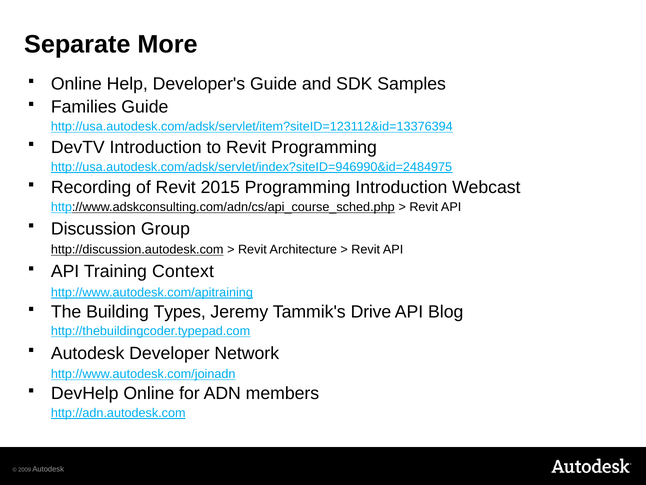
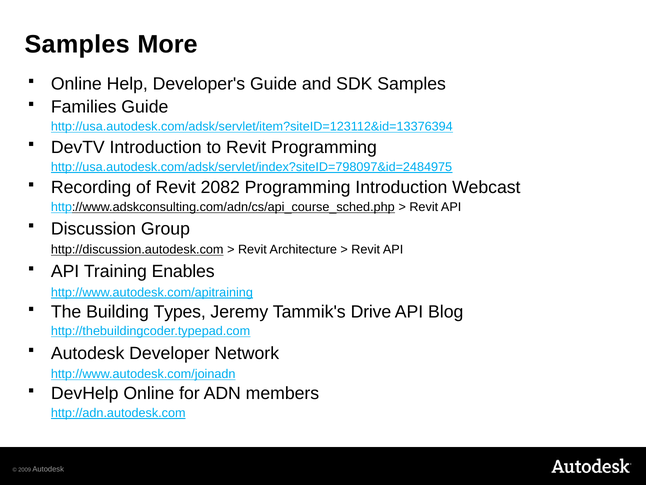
Separate: Separate -> Samples (77, 45)
http://usa.autodesk.com/adsk/servlet/index?siteID=946990&id=2484975: http://usa.autodesk.com/adsk/servlet/index?siteID=946990&id=2484975 -> http://usa.autodesk.com/adsk/servlet/index?siteID=798097&id=2484975 (251, 167)
2015: 2015 -> 2082 (220, 187)
Context: Context -> Enables (183, 271)
